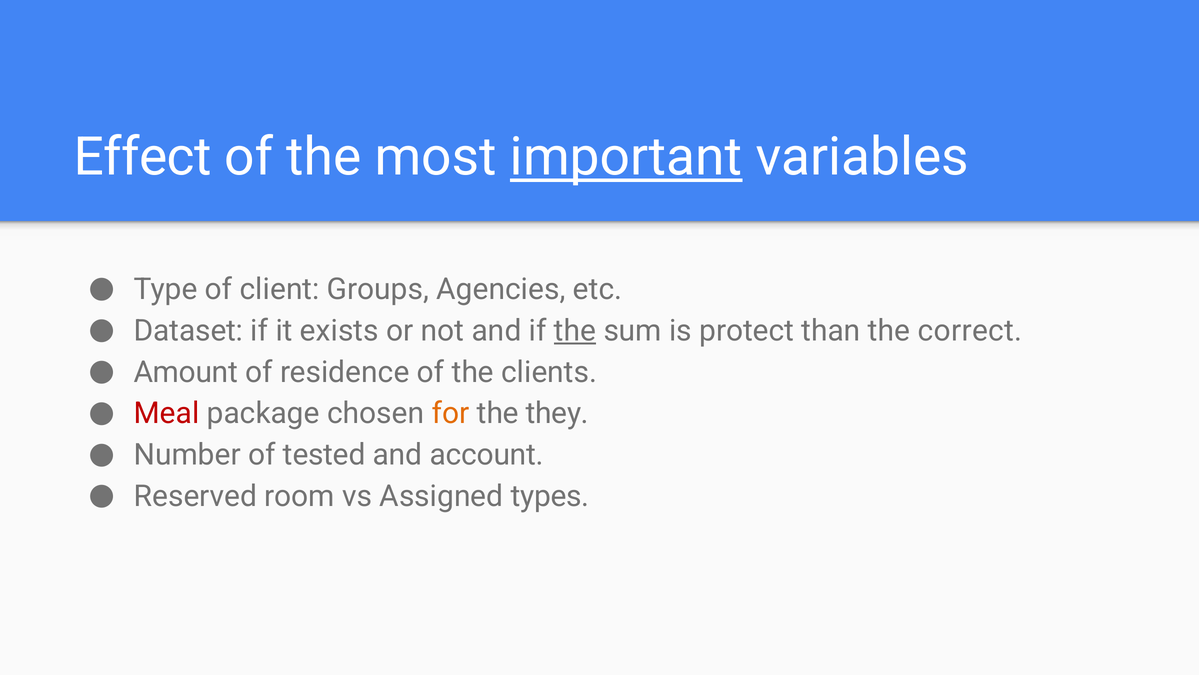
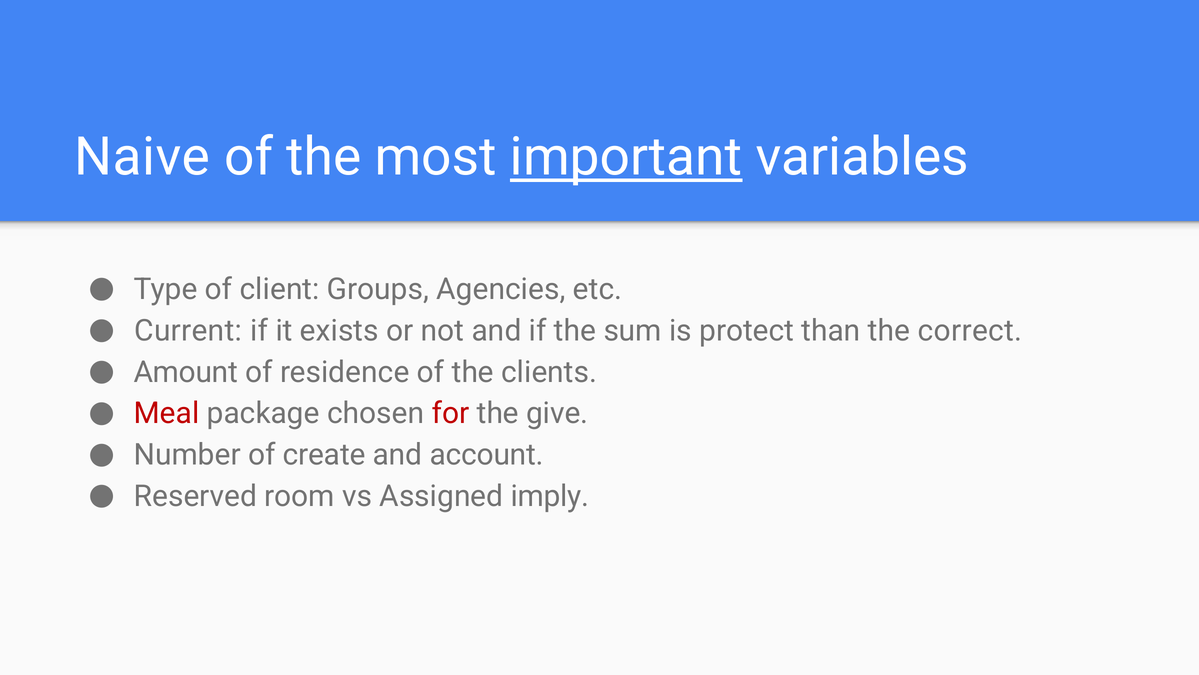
Effect: Effect -> Naive (142, 157)
Dataset: Dataset -> Current (188, 330)
the underline: present -> none (575, 330)
for colour: orange -> red (450, 413)
they: they -> give (557, 413)
tested: tested -> create (324, 455)
types: types -> imply (550, 496)
